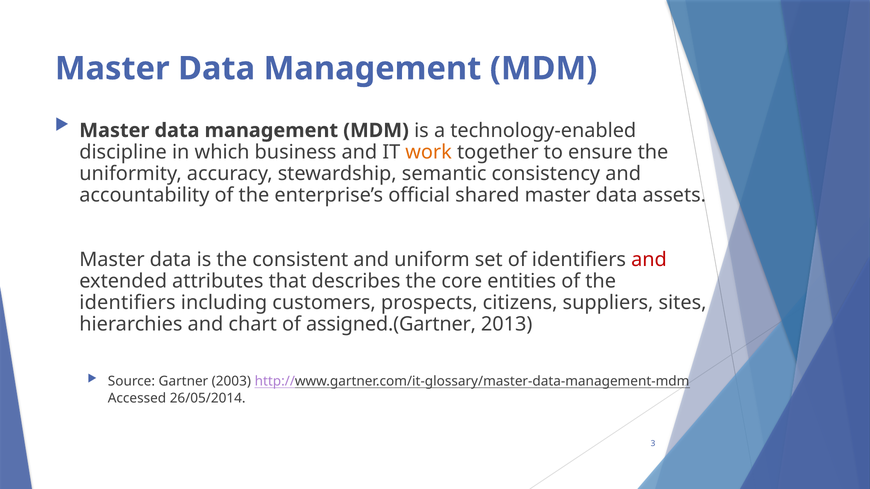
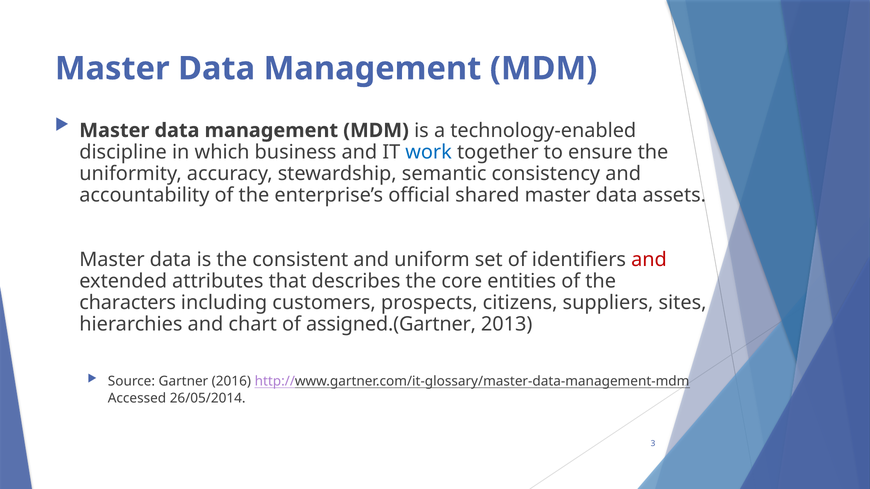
work colour: orange -> blue (429, 152)
identifiers: identifiers -> characters (128, 303)
2003: 2003 -> 2016 (231, 382)
